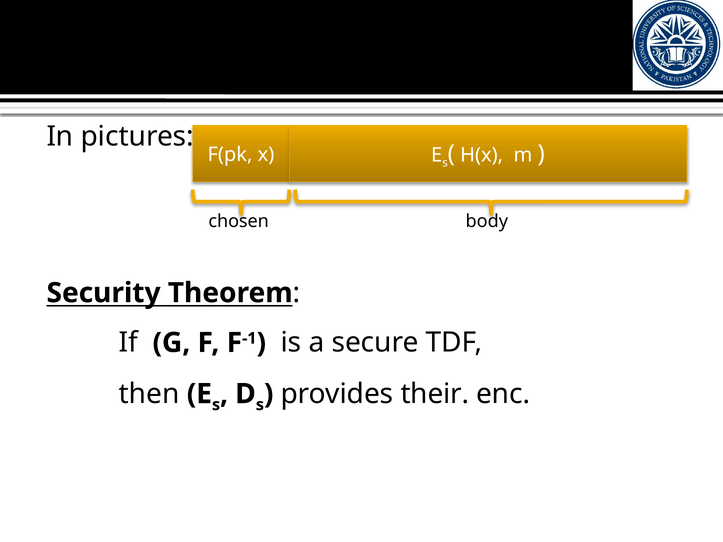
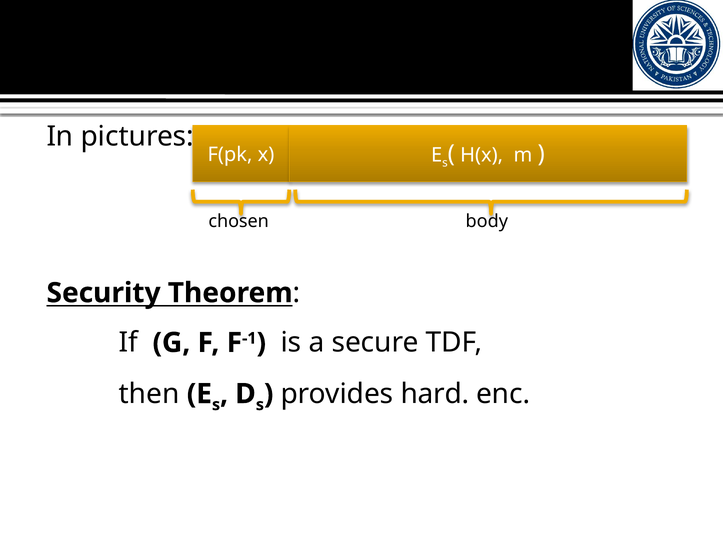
their: their -> hard (435, 394)
